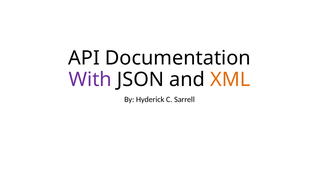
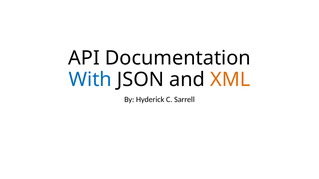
With colour: purple -> blue (90, 80)
